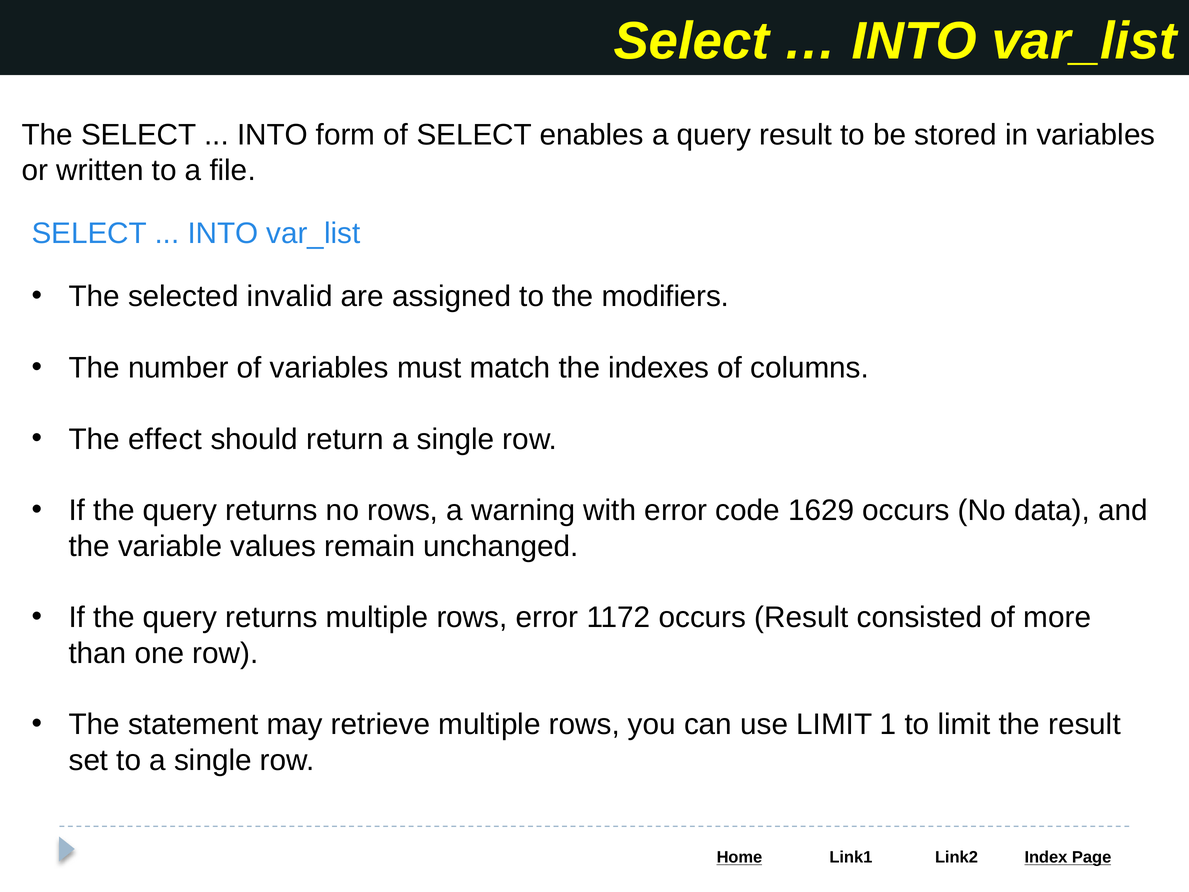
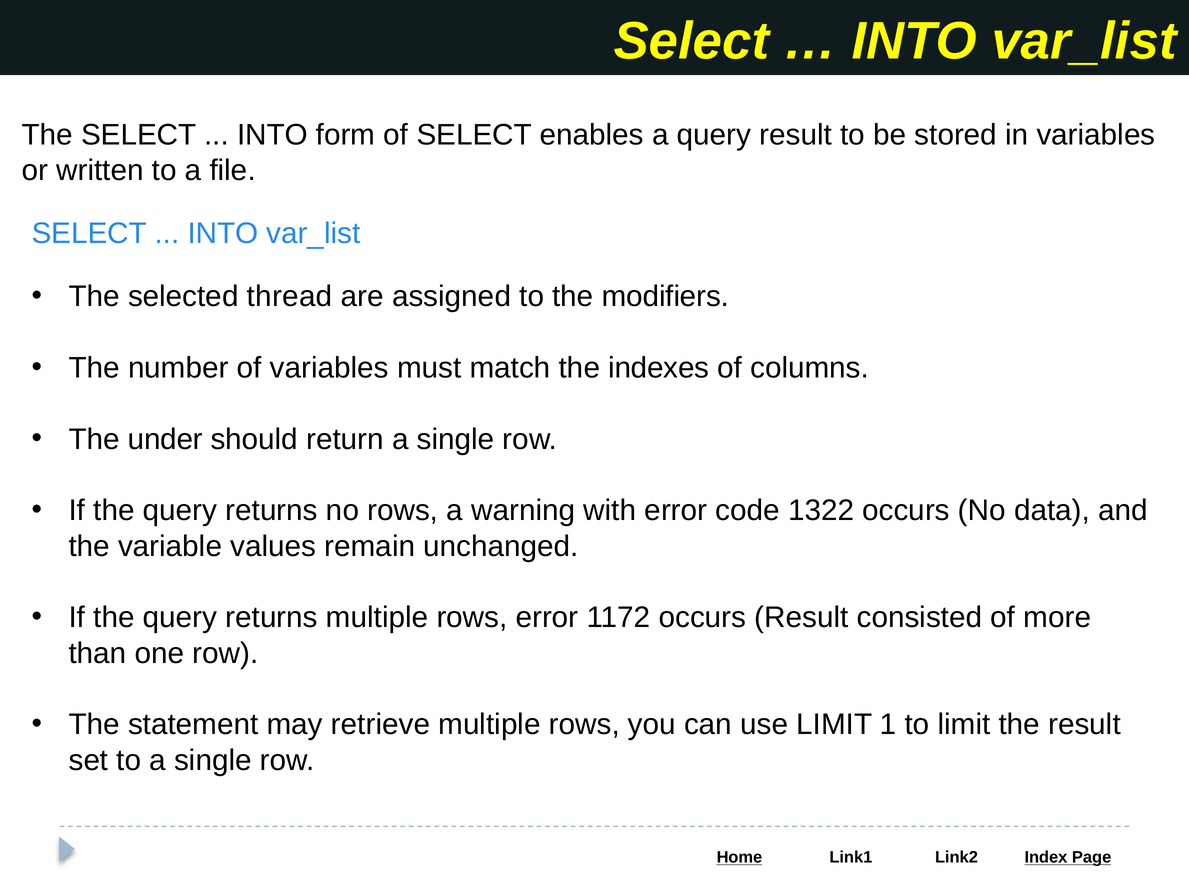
invalid: invalid -> thread (290, 296)
effect: effect -> under (165, 439)
1629: 1629 -> 1322 (821, 510)
